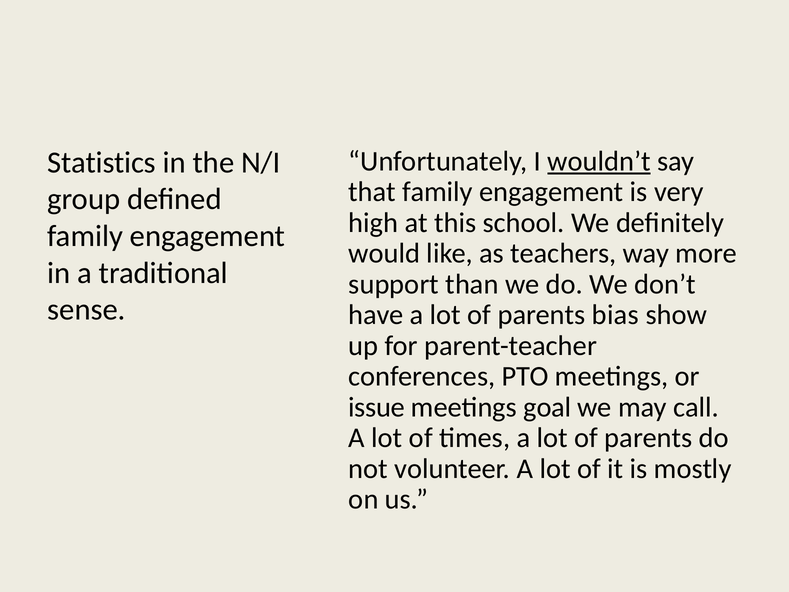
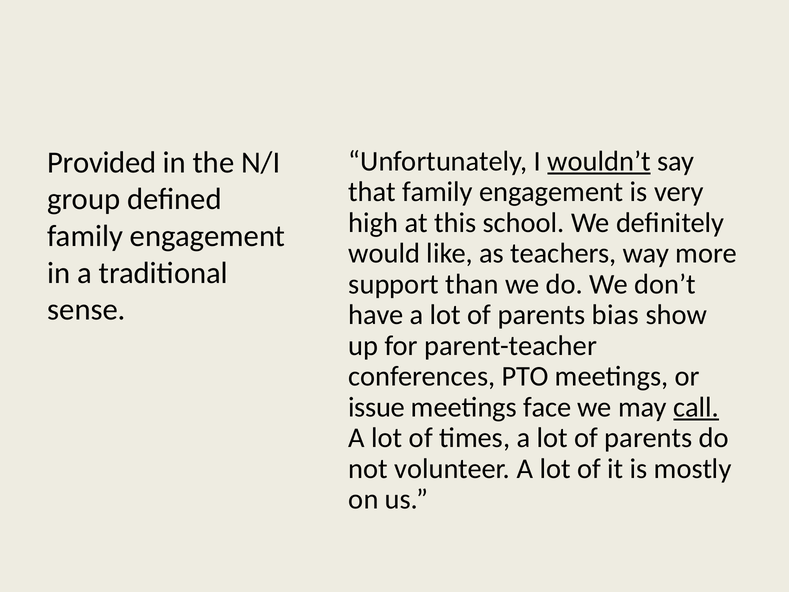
Statistics: Statistics -> Provided (102, 163)
goal: goal -> face (547, 407)
call underline: none -> present (696, 407)
